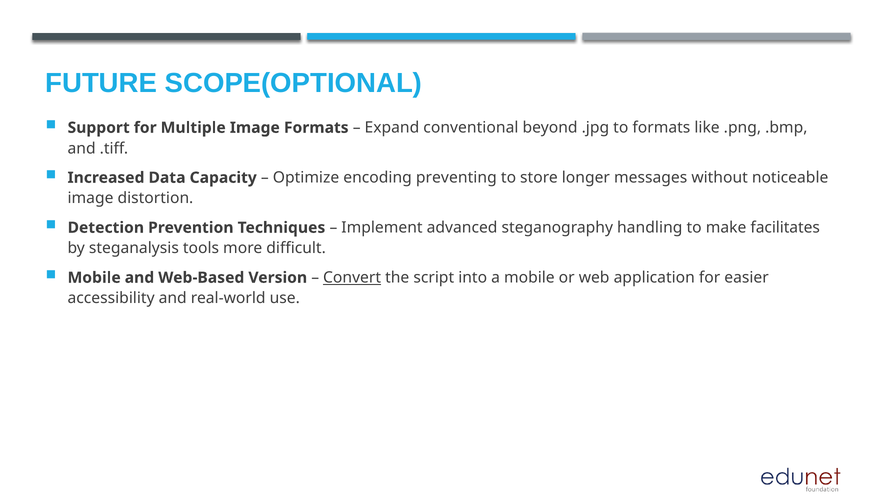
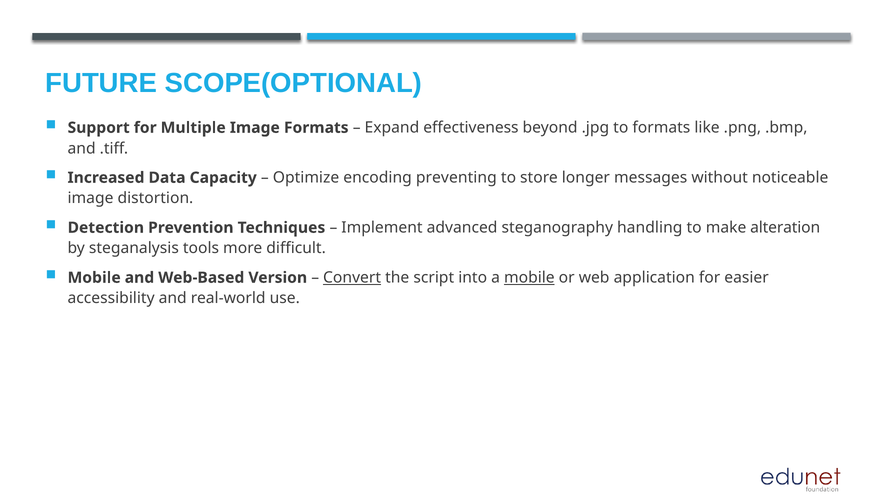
conventional: conventional -> effectiveness (471, 128)
facilitates: facilitates -> alteration (785, 228)
mobile underline: none -> present (529, 277)
